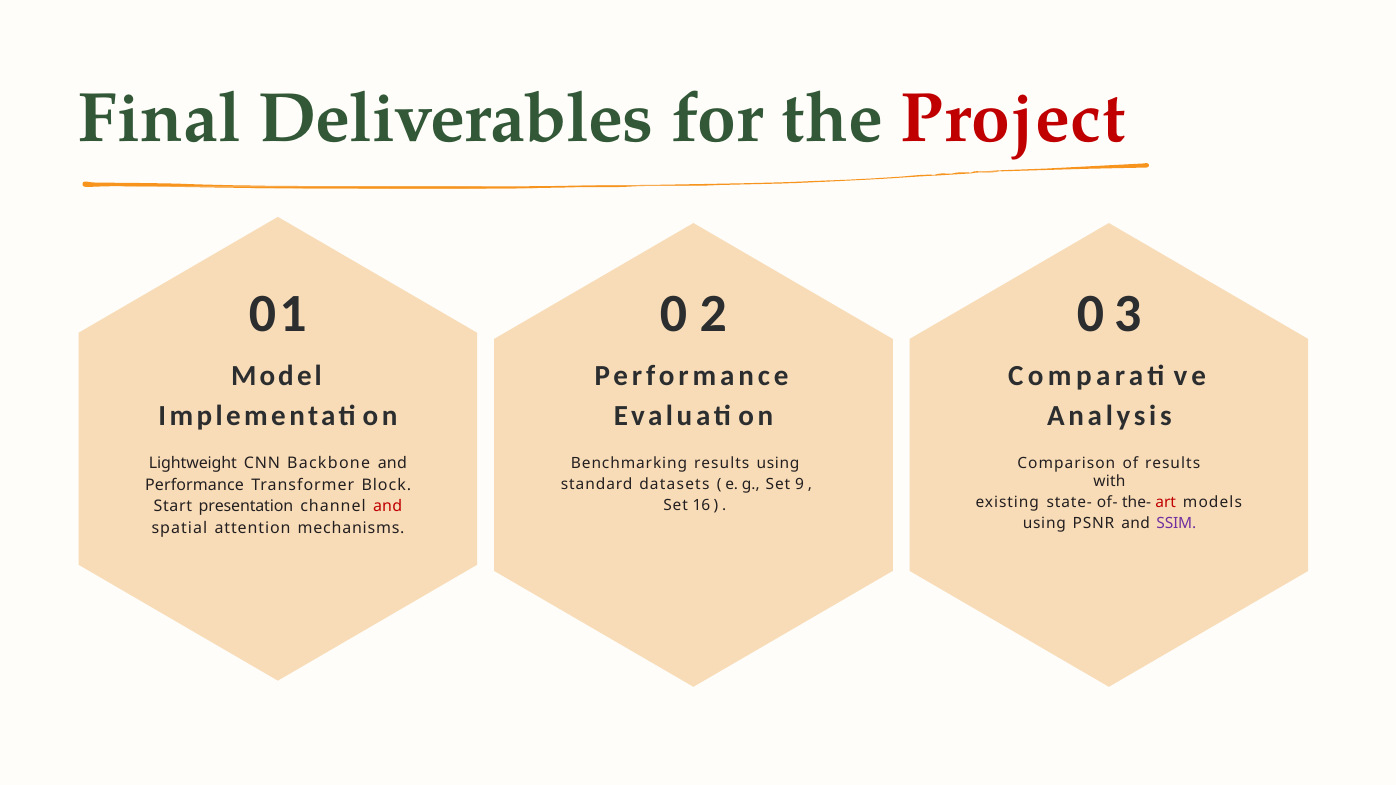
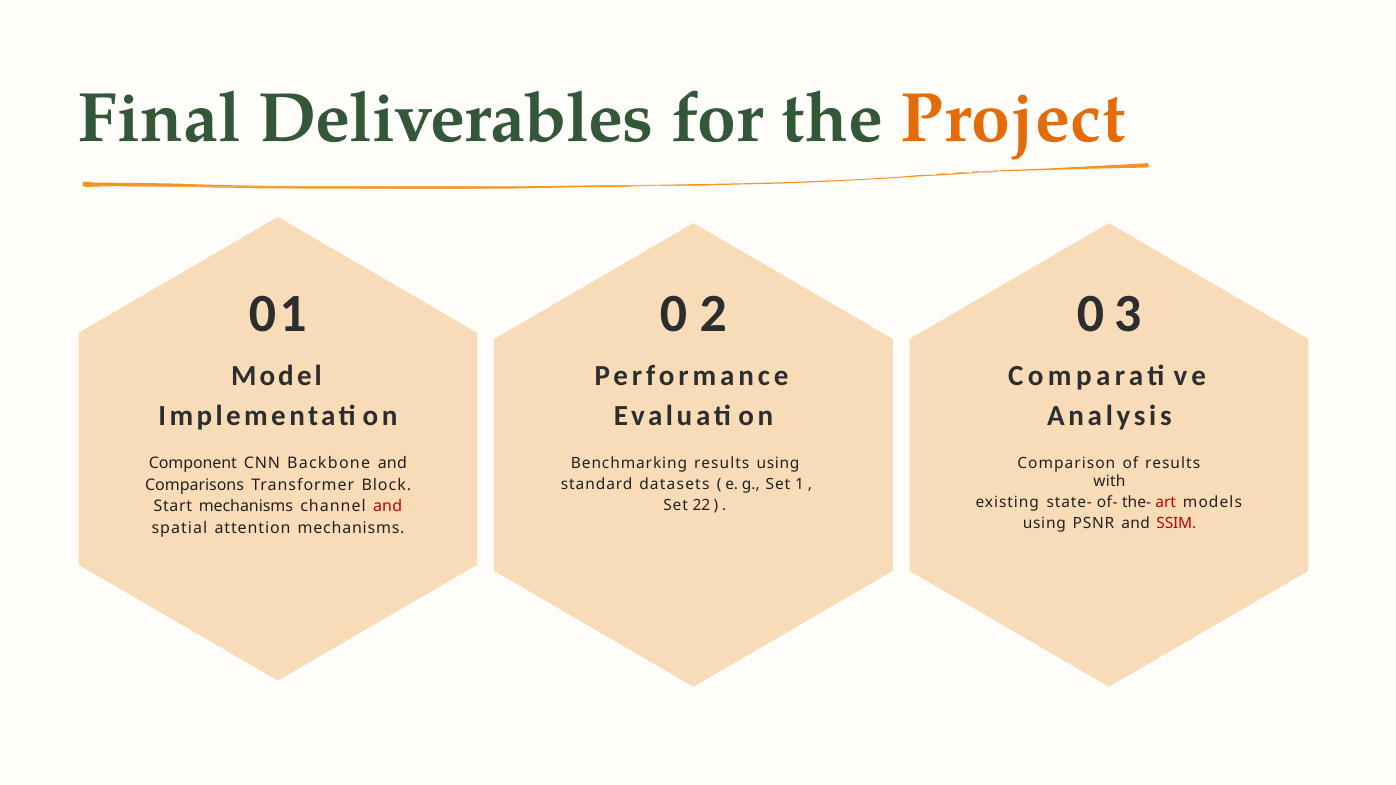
Project colour: red -> orange (1013, 119)
Lightweight: Lightweight -> Component (193, 463)
9: 9 -> 1 (800, 484)
Performance: Performance -> Comparisons (195, 485)
16: 16 -> 22 (701, 505)
Start presentation: presentation -> mechanisms (246, 507)
SSIM colour: purple -> red (1176, 524)
